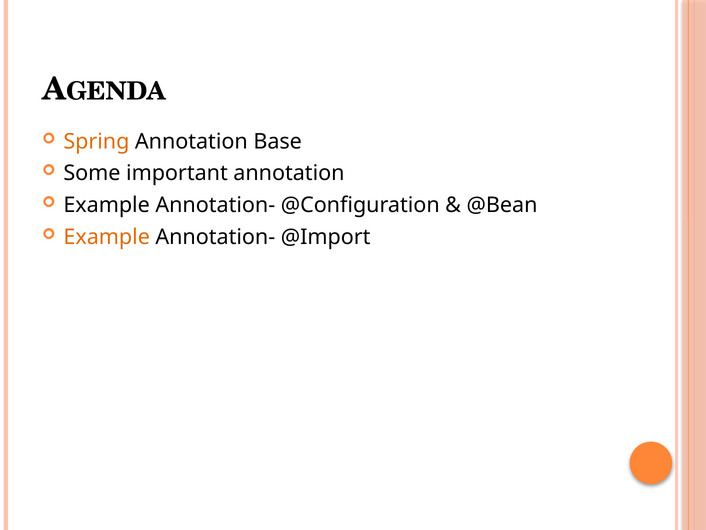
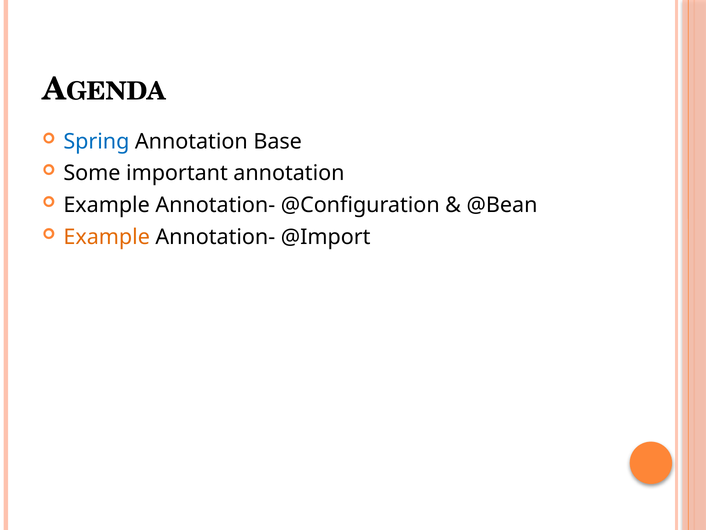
Spring colour: orange -> blue (96, 141)
